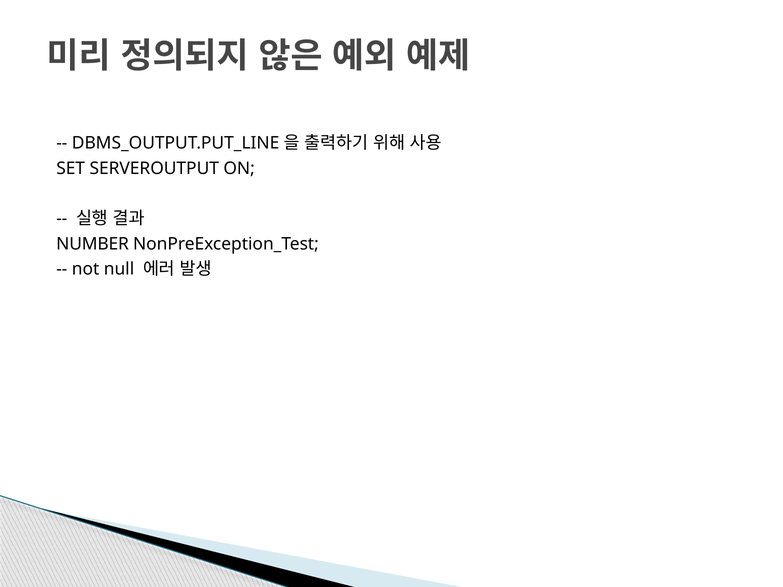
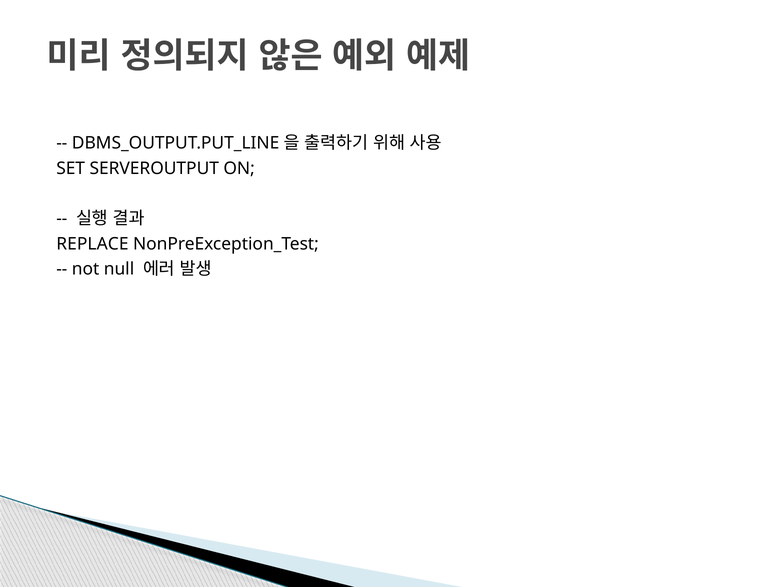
NUMBER: NUMBER -> REPLACE (92, 244)
